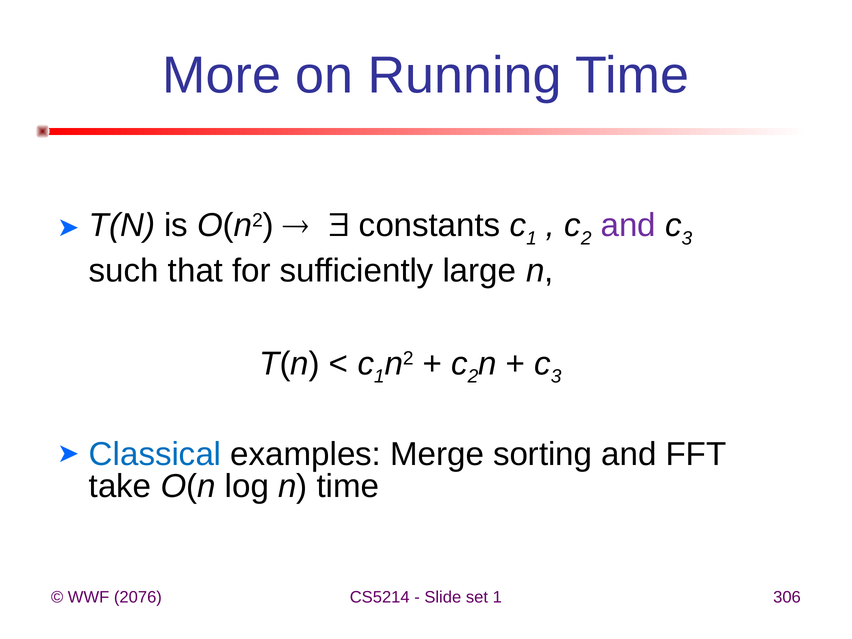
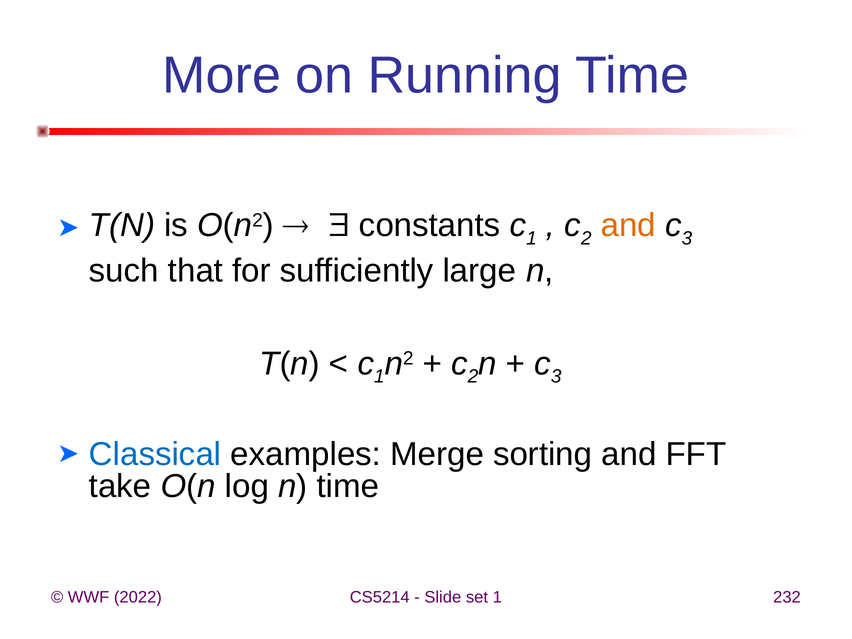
and colour: purple -> orange (628, 226)
2076: 2076 -> 2022 (138, 597)
306: 306 -> 232 (787, 597)
